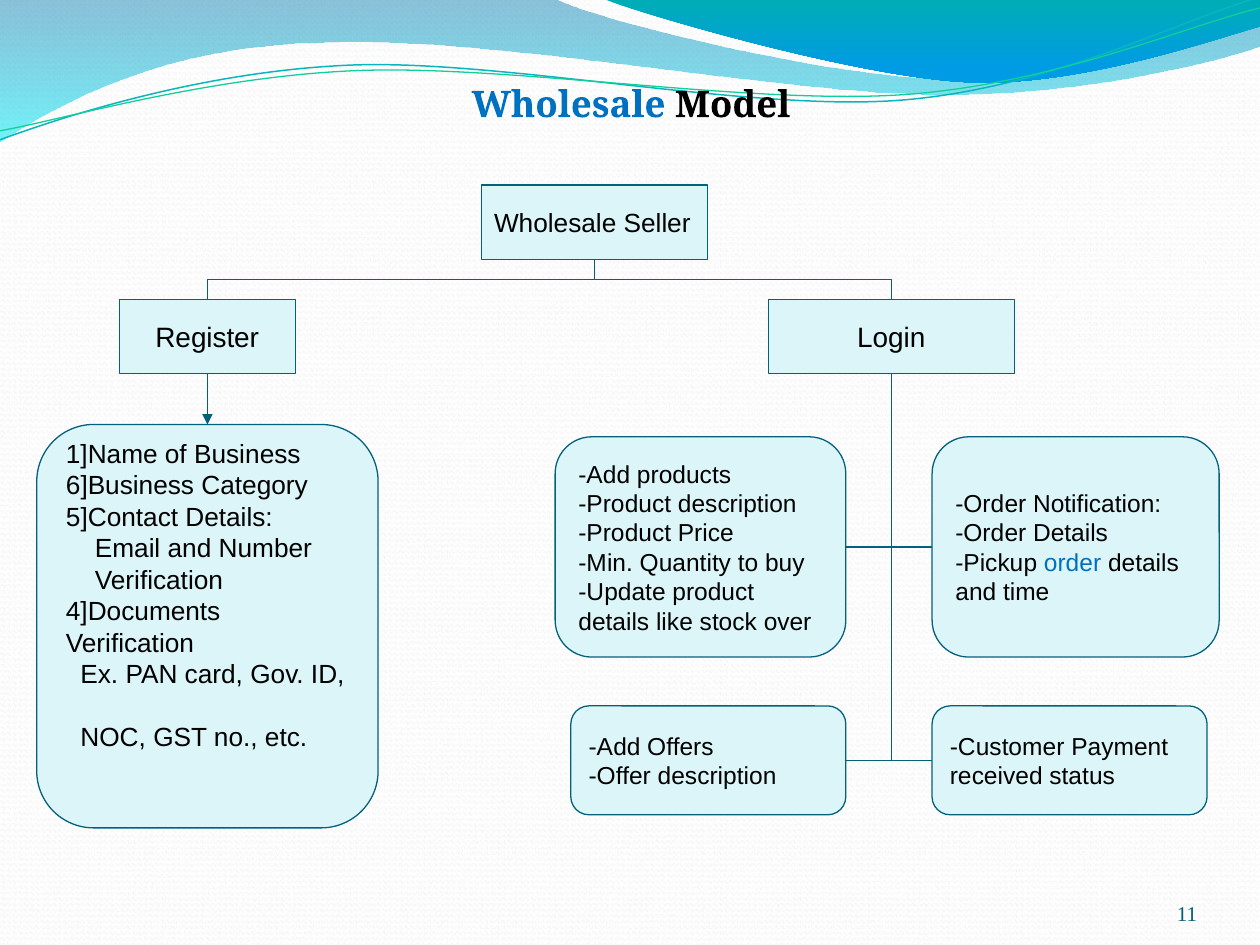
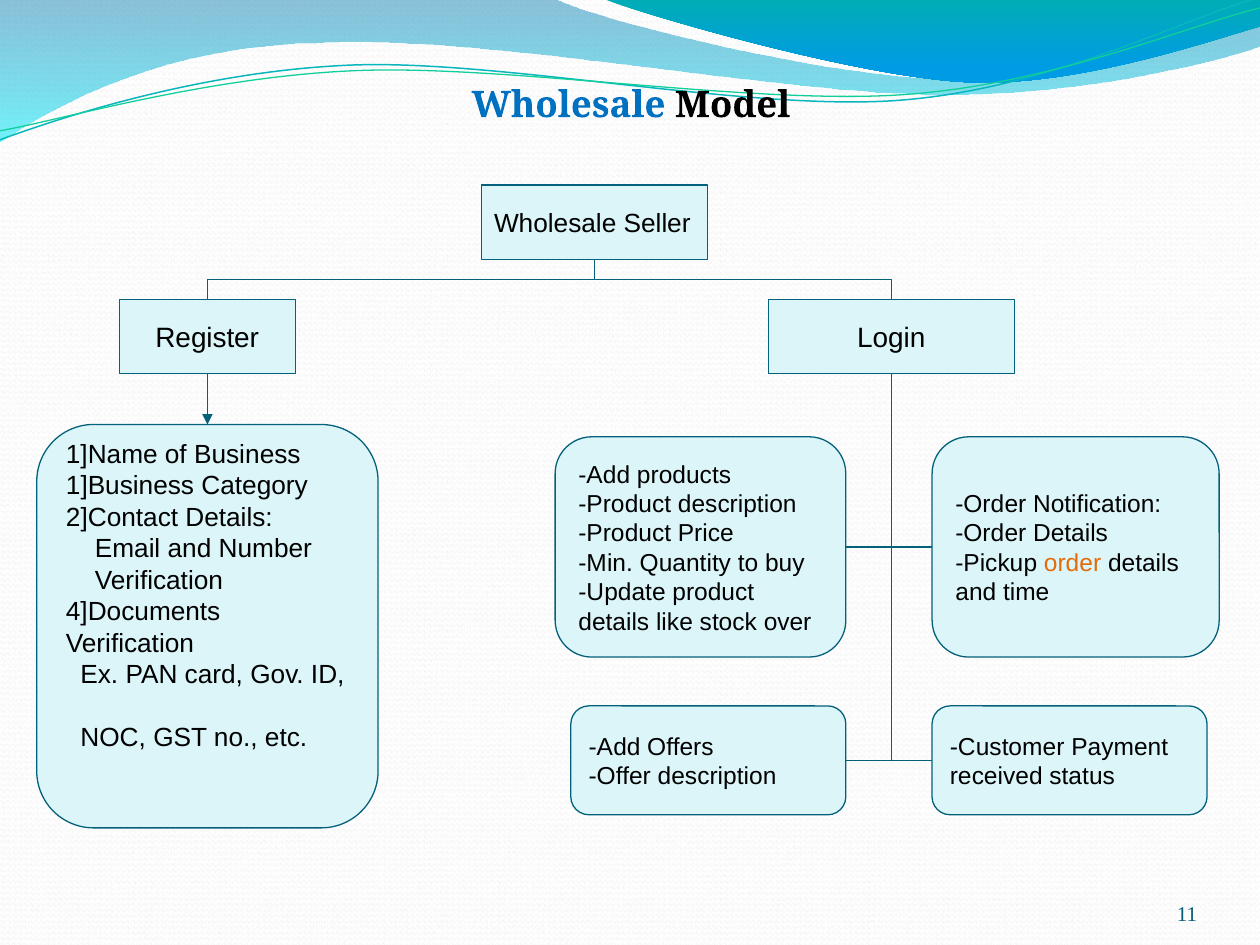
6]Business: 6]Business -> 1]Business (130, 486)
5]Contact: 5]Contact -> 2]Contact (122, 518)
order colour: blue -> orange (1073, 563)
